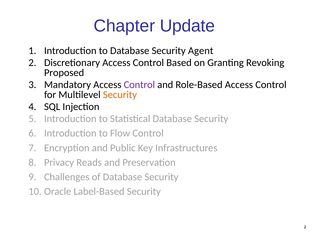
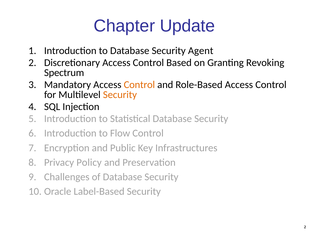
Proposed: Proposed -> Spectrum (64, 73)
Control colour: purple -> orange (139, 85)
Reads: Reads -> Policy (89, 162)
